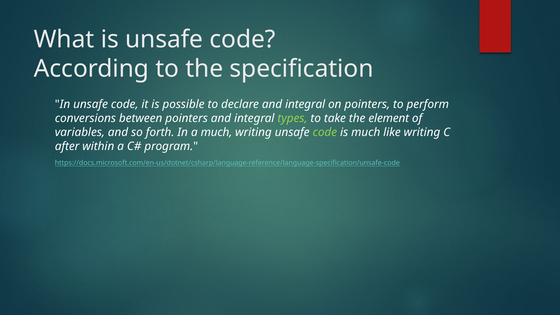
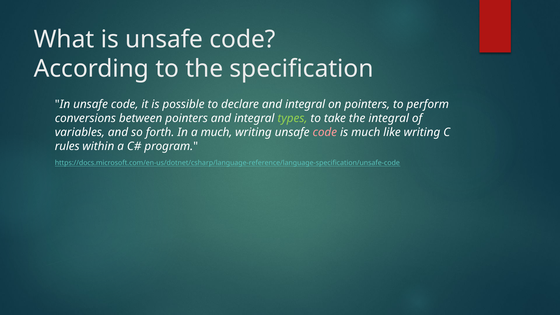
the element: element -> integral (389, 118)
code colour: light green -> pink (325, 132)
after: after -> rules (67, 146)
